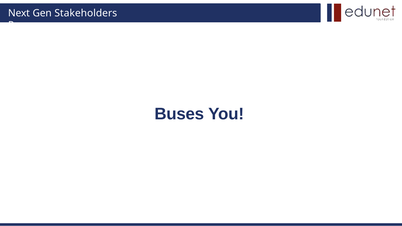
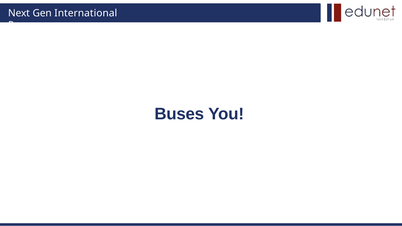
Stakeholders: Stakeholders -> International (86, 13)
